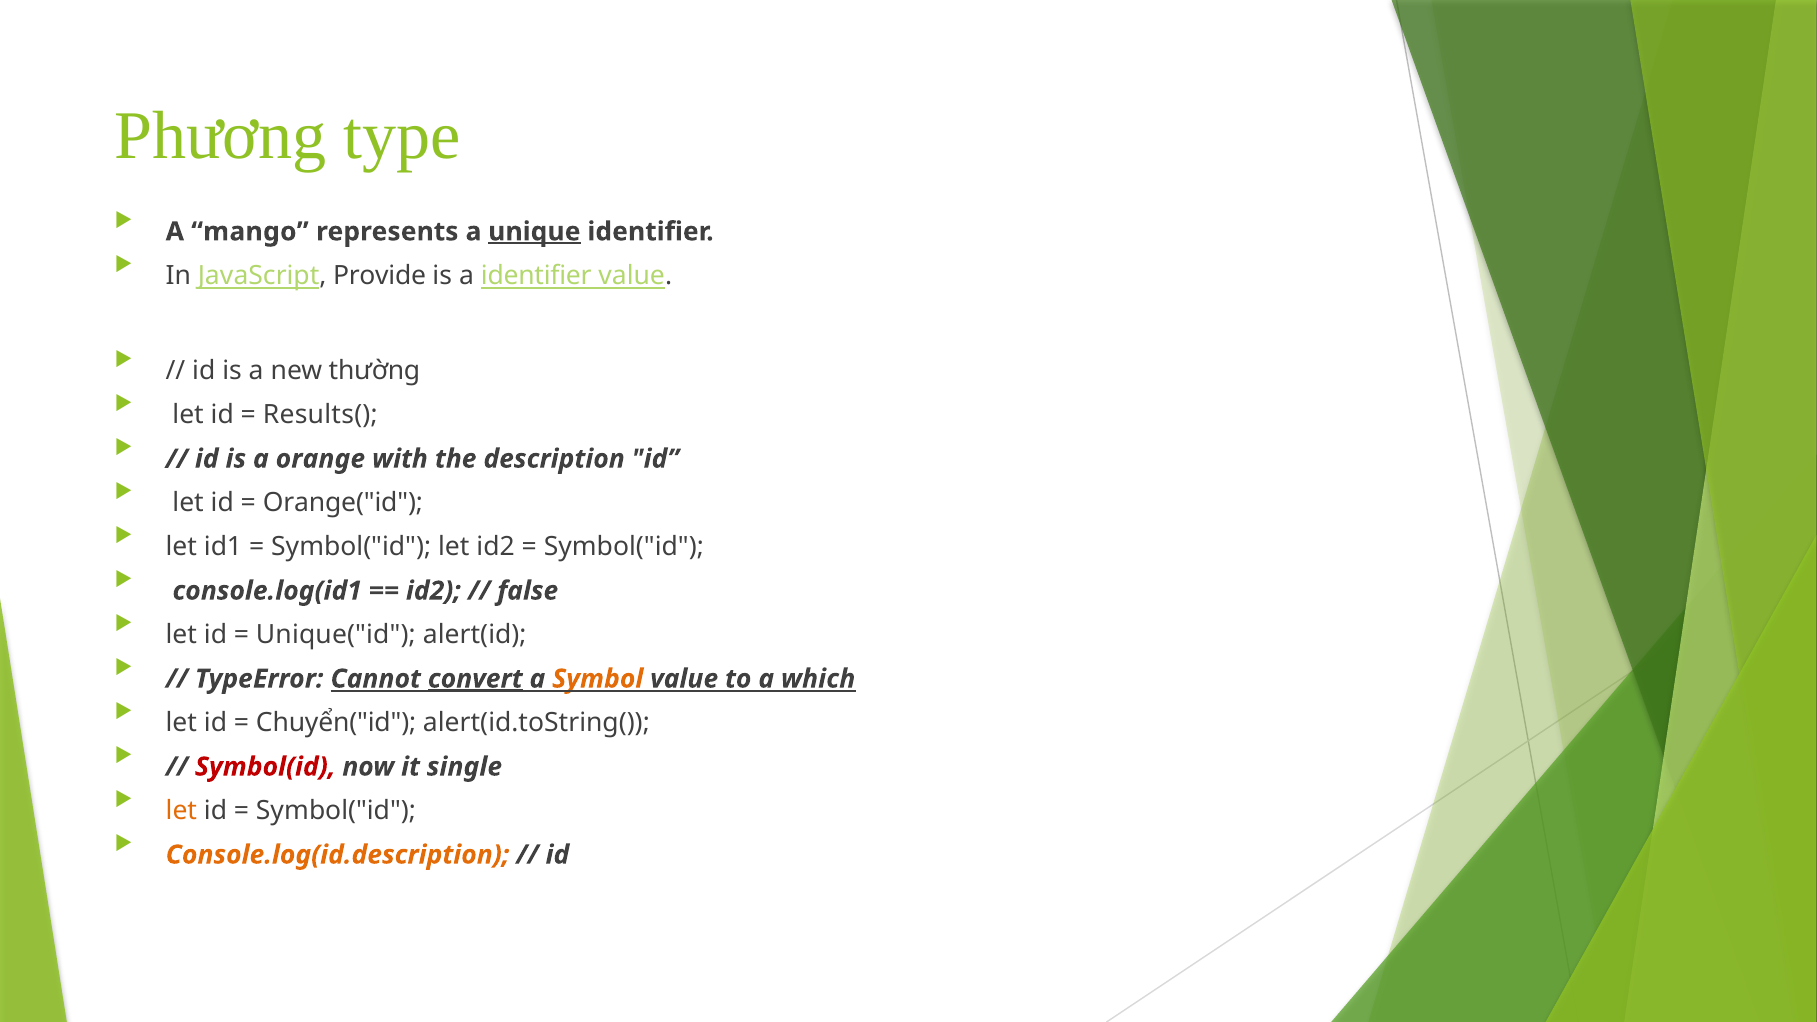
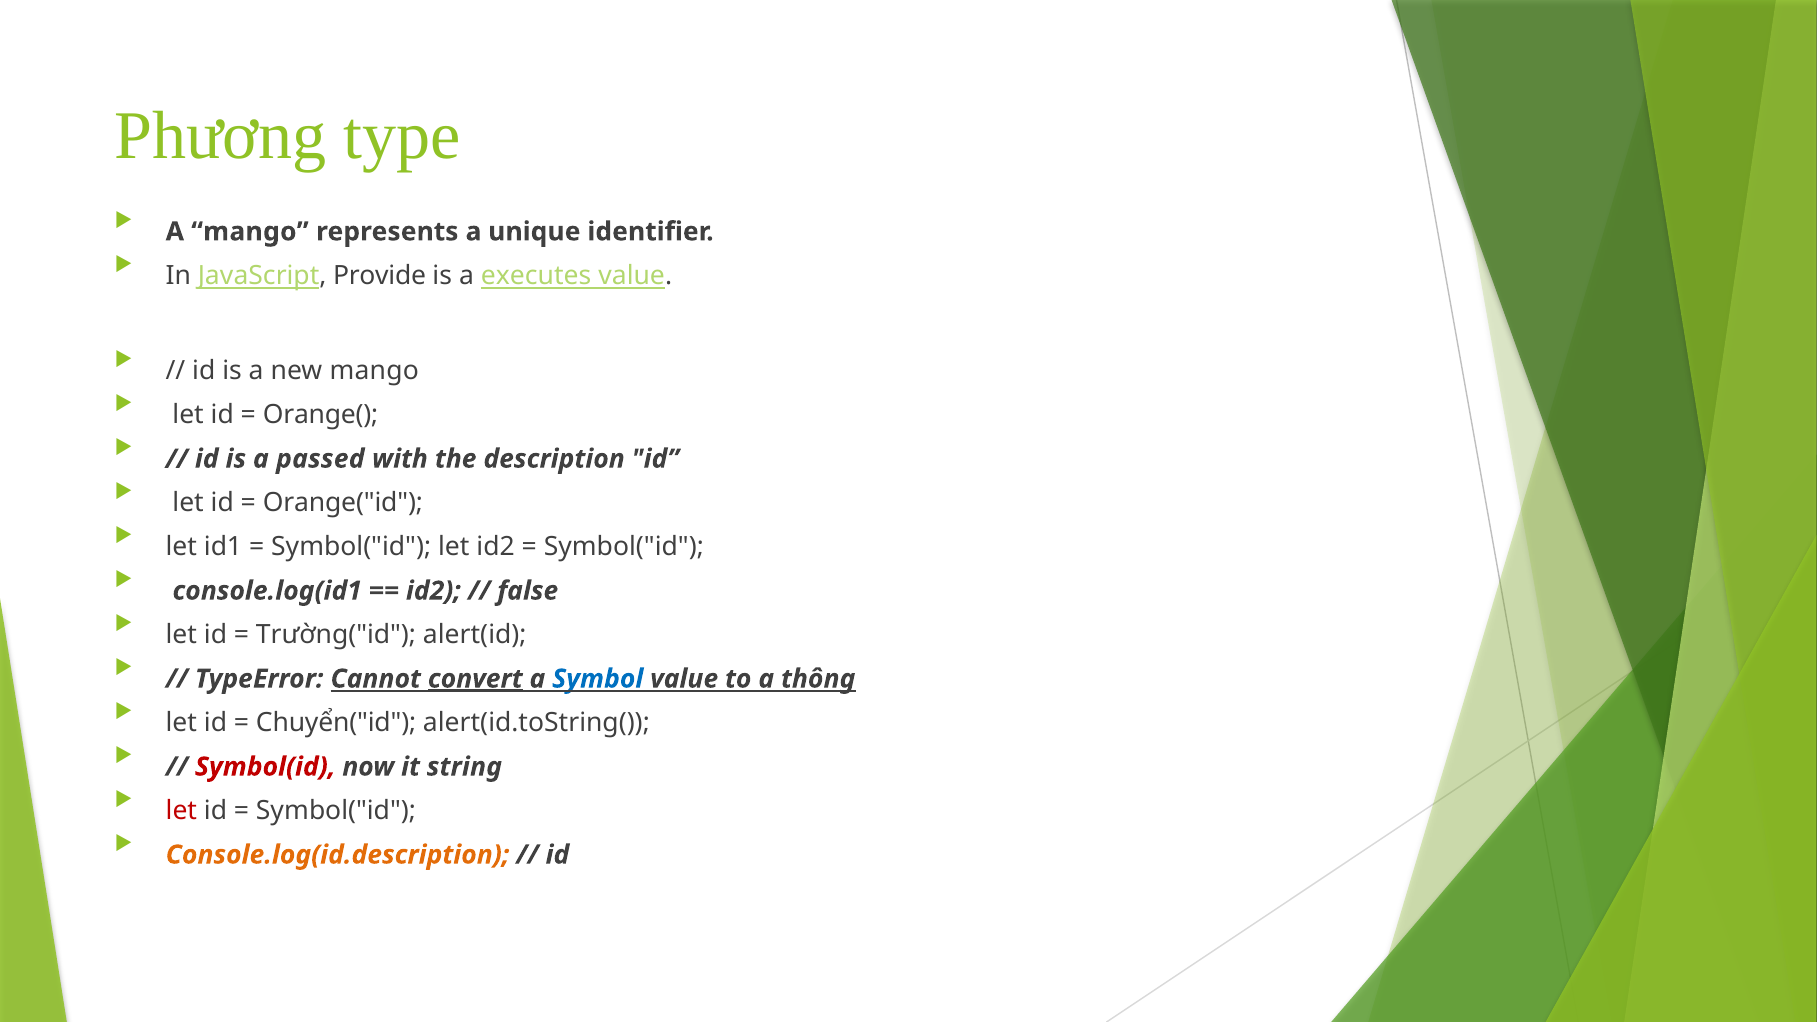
unique underline: present -> none (534, 232)
a identifier: identifier -> executes (536, 276)
new thường: thường -> mango (374, 371)
Results(: Results( -> Orange( (321, 415)
orange: orange -> passed (320, 459)
Unique("id: Unique("id -> Trường("id (336, 635)
Symbol colour: orange -> blue (598, 679)
which: which -> thông (818, 679)
single: single -> string (464, 767)
let colour: orange -> red (181, 811)
